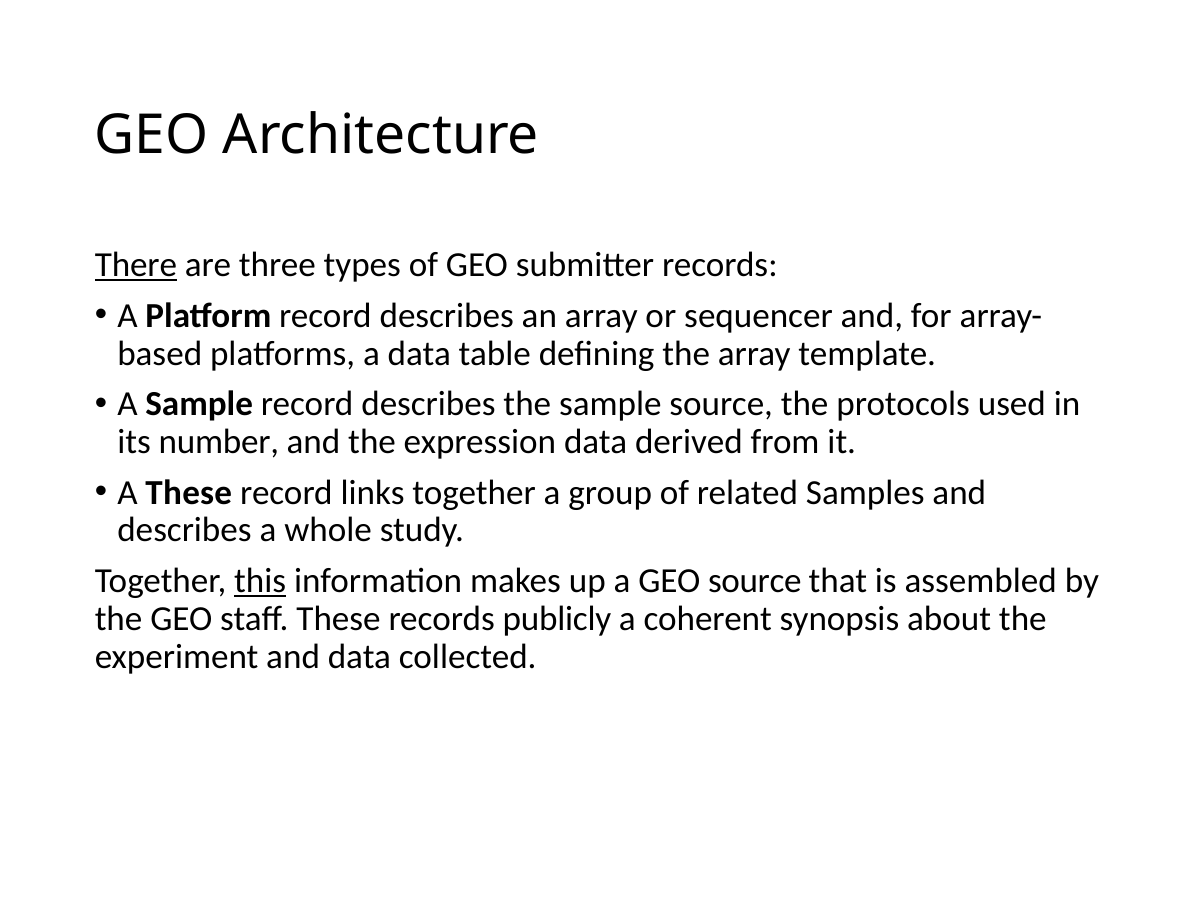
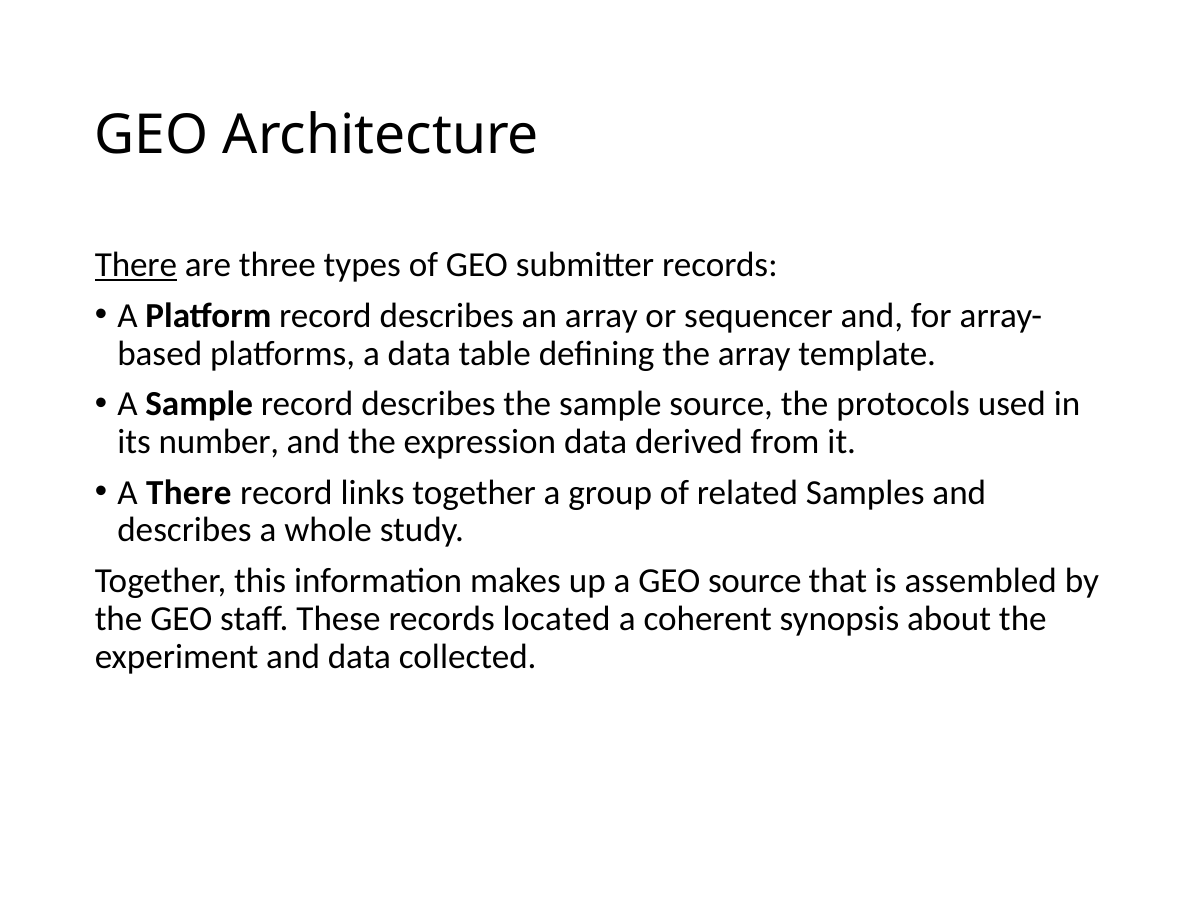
A These: These -> There (189, 492)
this underline: present -> none (260, 581)
publicly: publicly -> located (557, 619)
